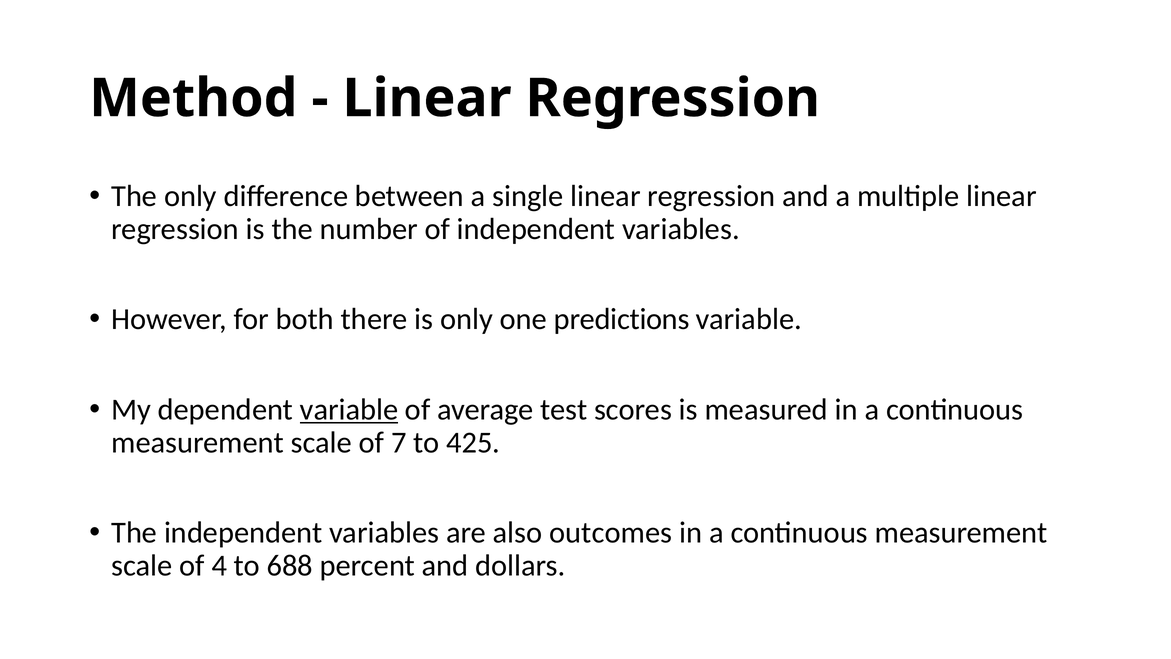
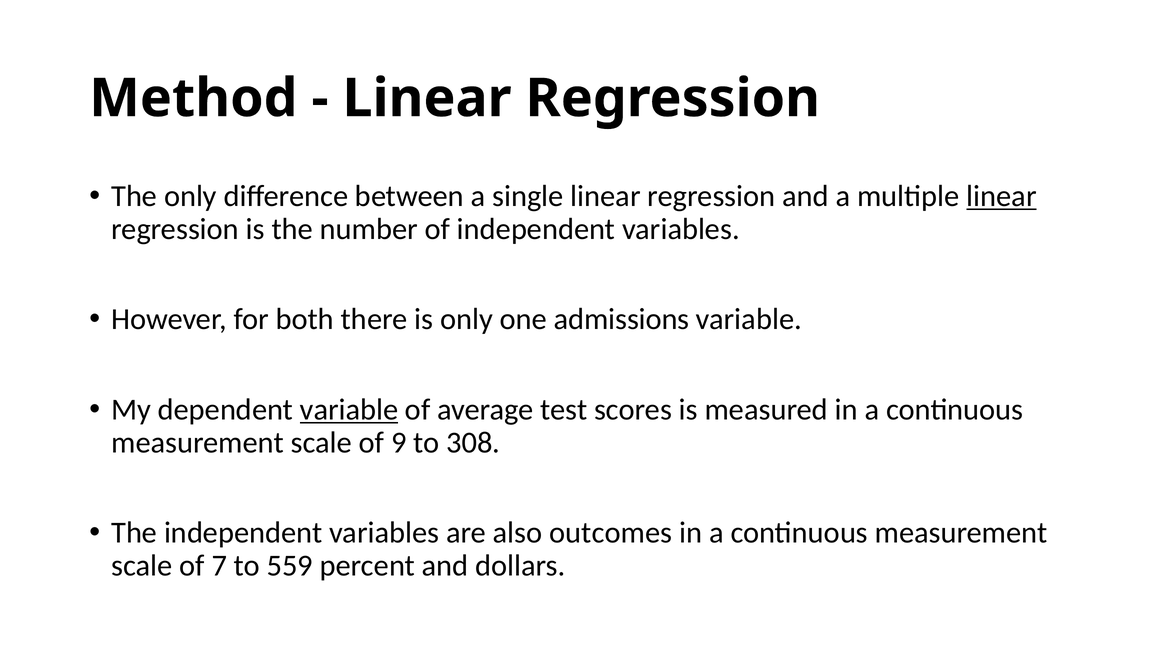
linear underline: none -> present (1002, 196)
predictions: predictions -> admissions (622, 319)
7: 7 -> 9 (399, 442)
425: 425 -> 308 (473, 442)
4: 4 -> 7 (219, 565)
688: 688 -> 559 (290, 565)
